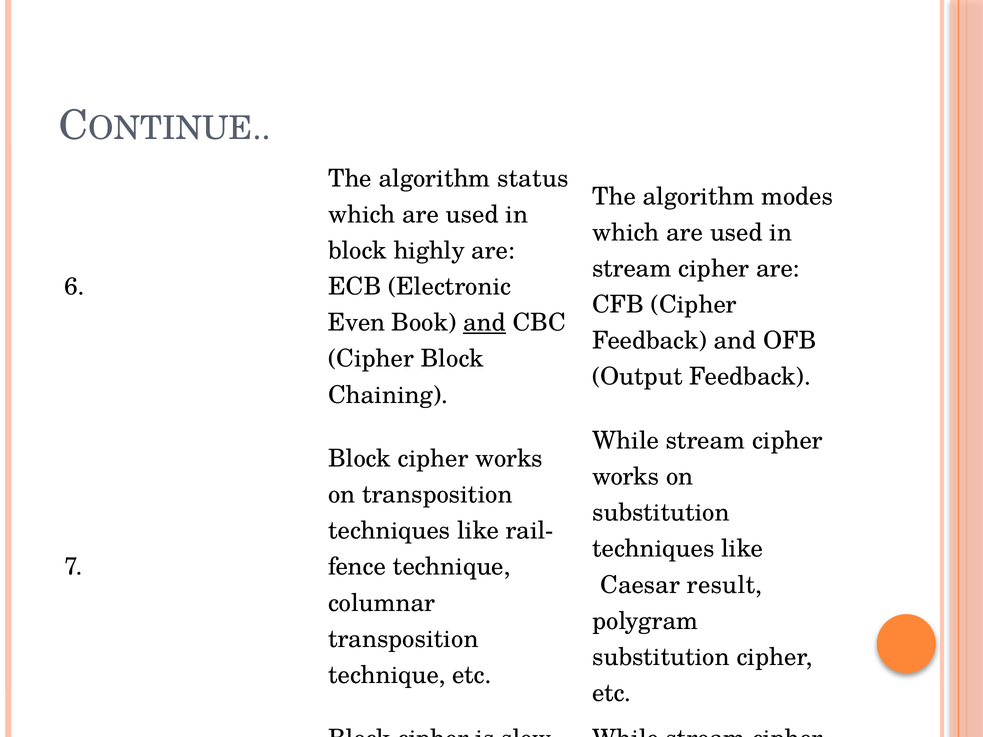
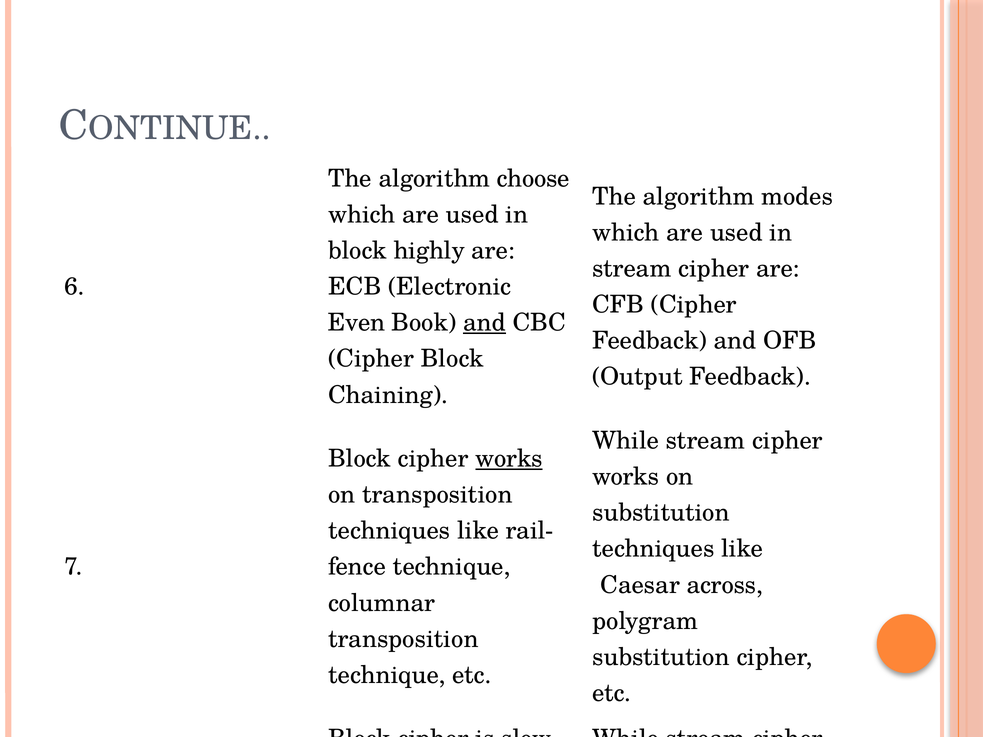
status: status -> choose (533, 179)
works underline: none -> present (509, 459)
result: result -> across (725, 585)
